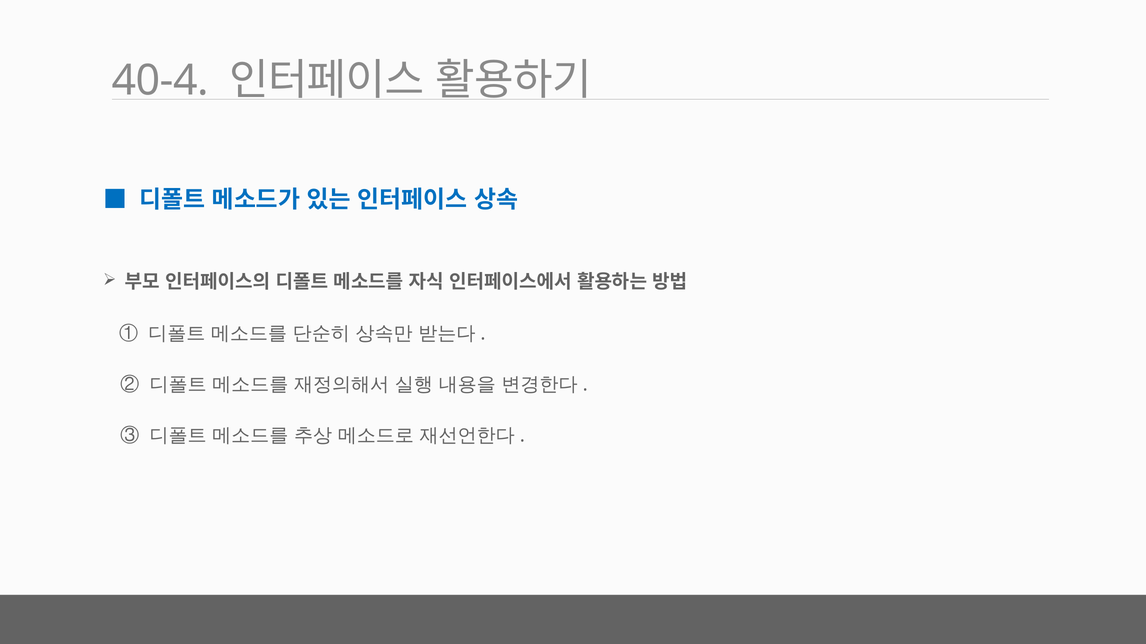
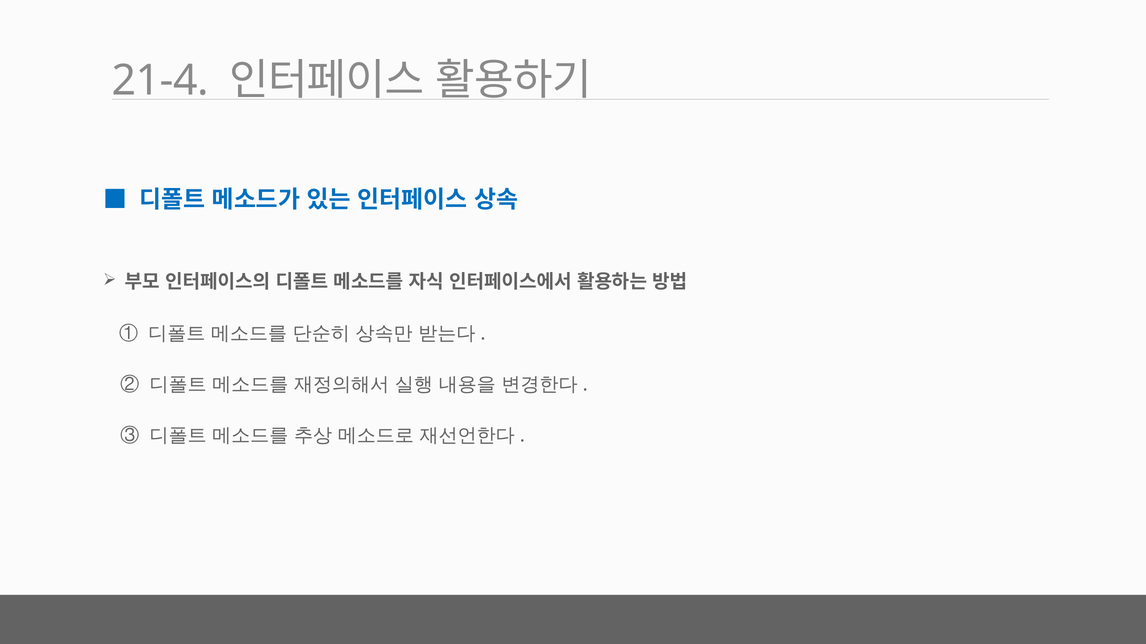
40-4: 40-4 -> 21-4 (160, 81)
